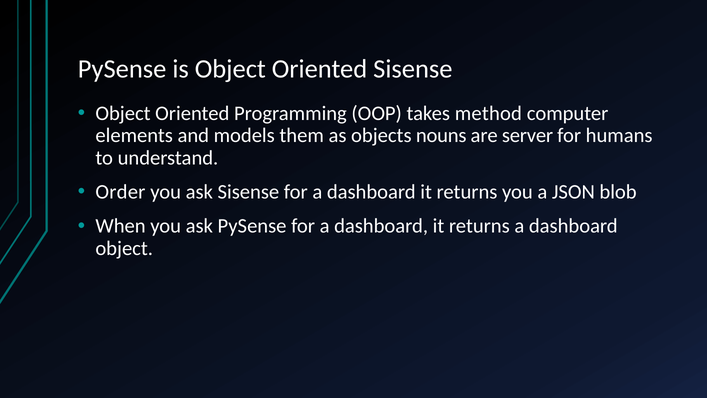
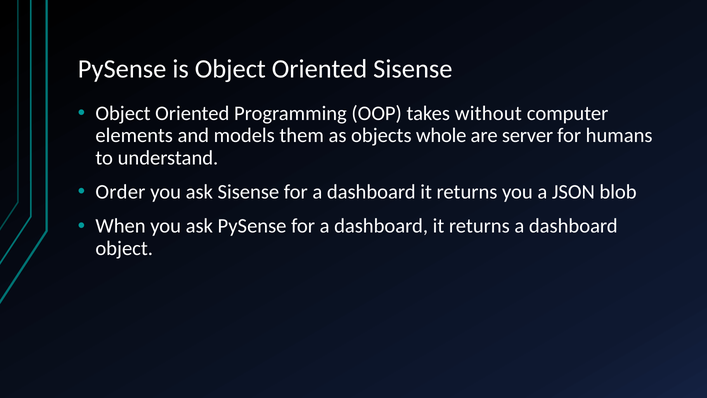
method: method -> without (488, 113)
nouns: nouns -> whole (441, 136)
